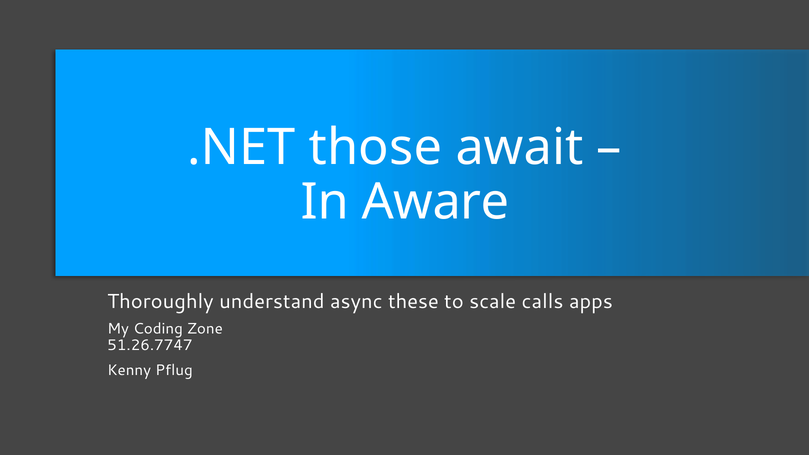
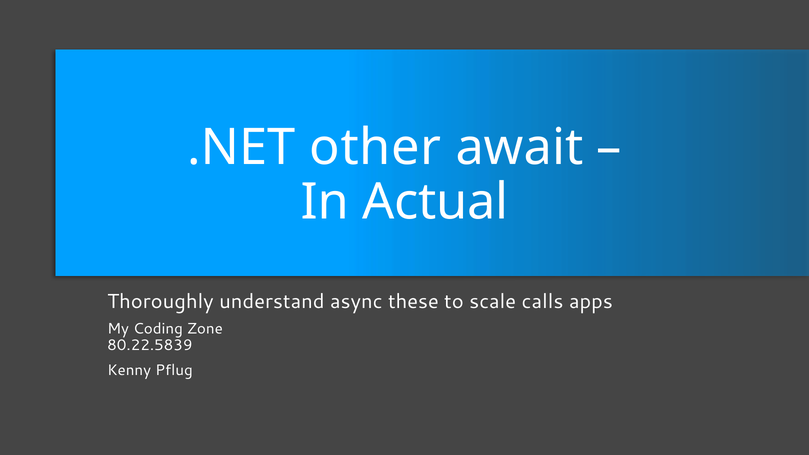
those: those -> other (375, 148)
Aware: Aware -> Actual (435, 202)
51.26.7747: 51.26.7747 -> 80.22.5839 (150, 345)
